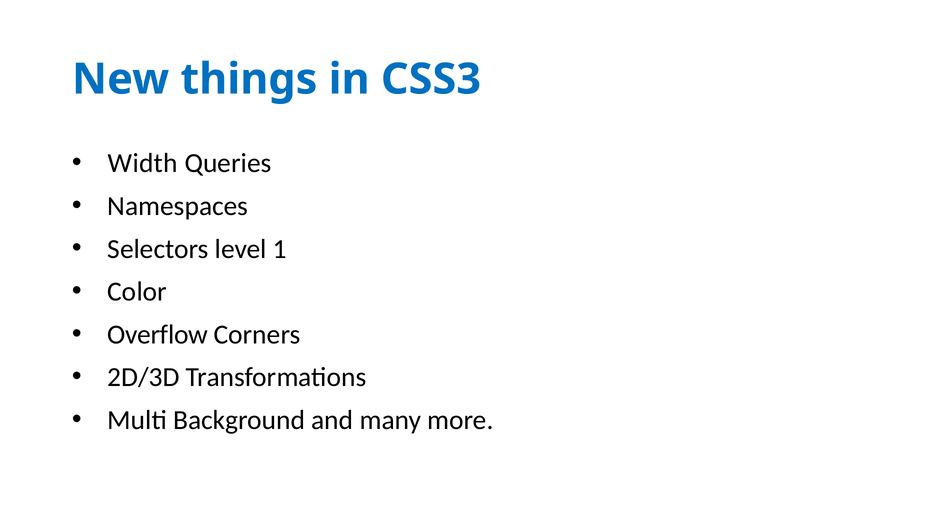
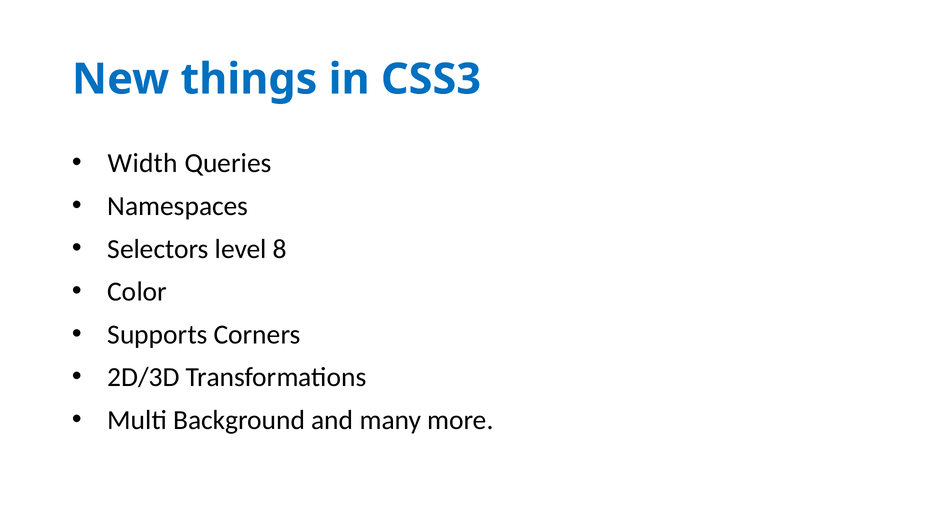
1: 1 -> 8 (280, 249)
Overflow: Overflow -> Supports (157, 335)
